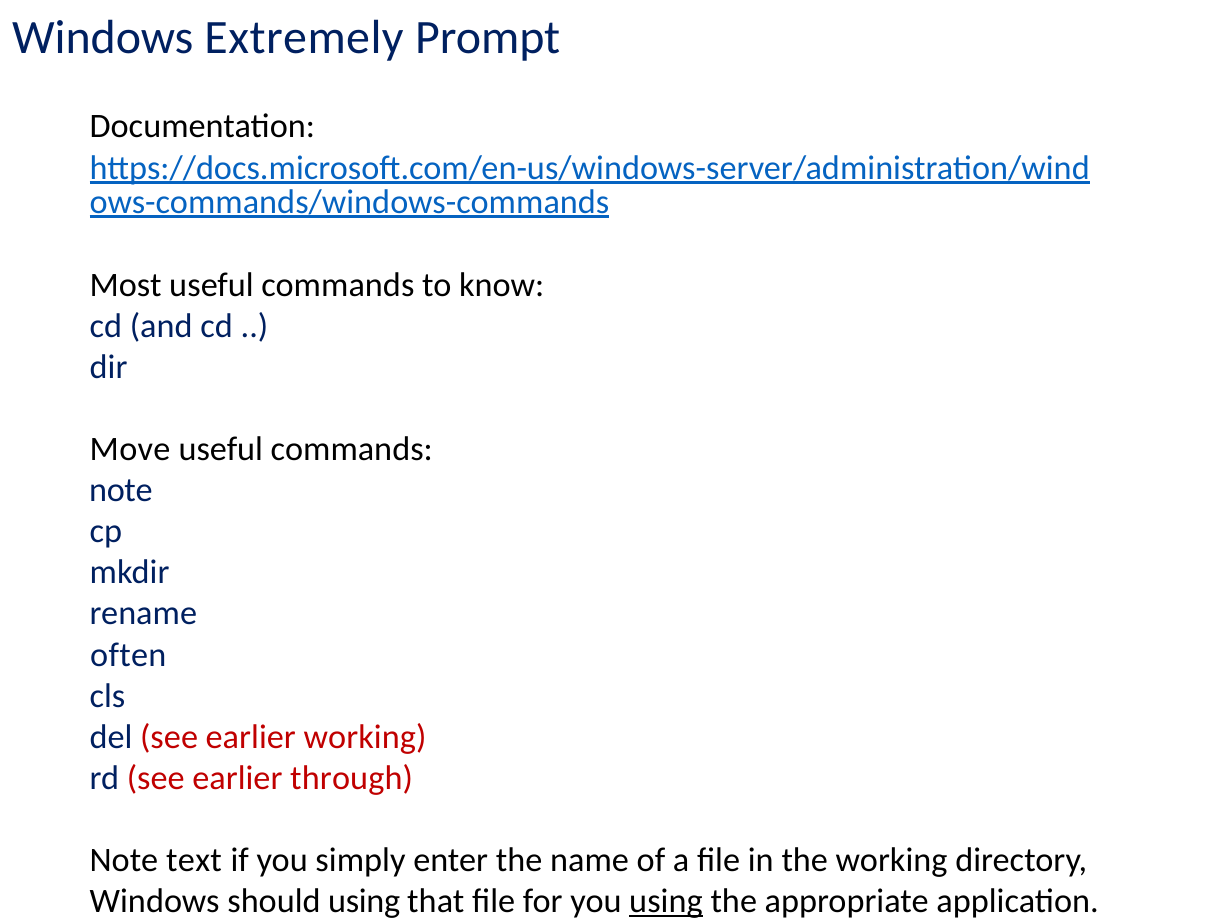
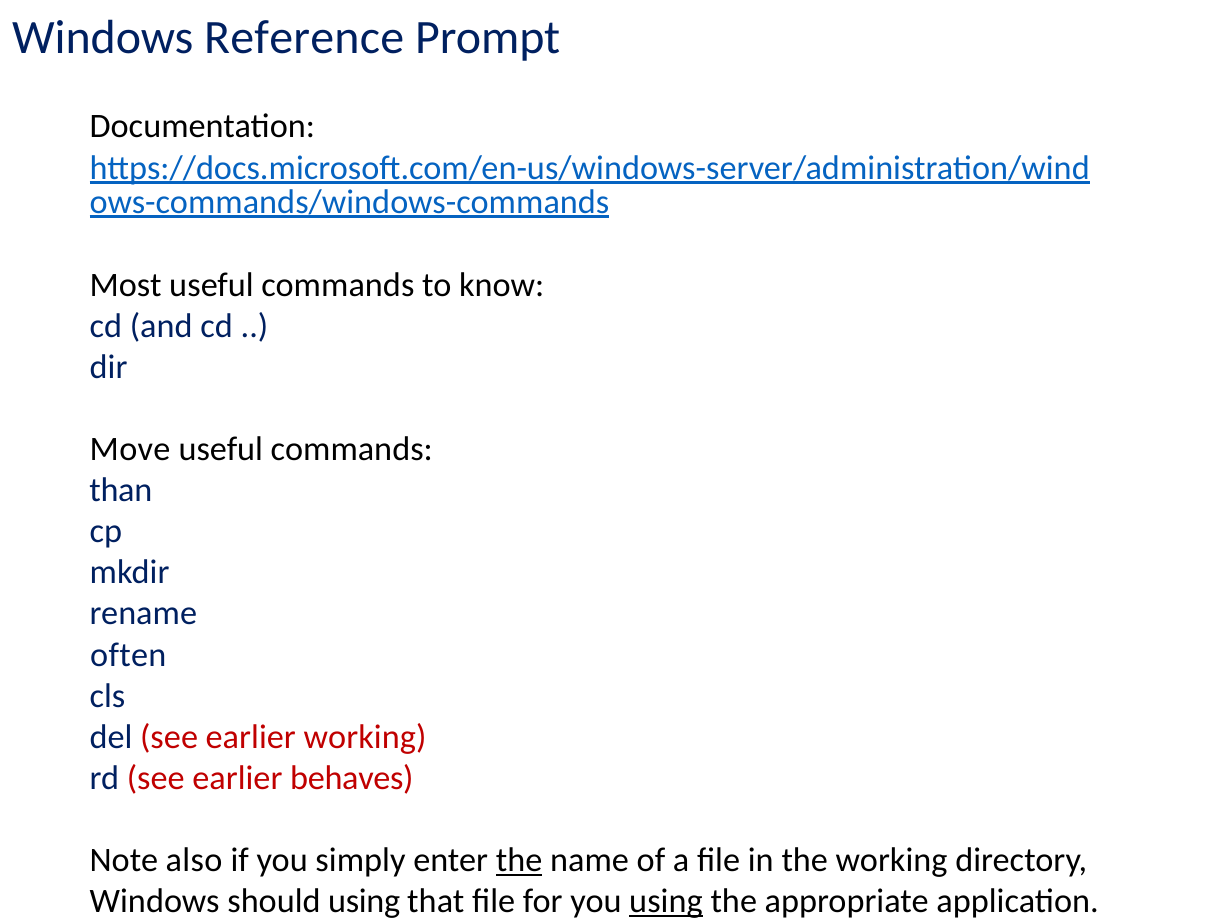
Extremely: Extremely -> Reference (304, 38)
note: note -> than (121, 490)
through: through -> behaves (352, 778)
text: text -> also (194, 860)
the underline: none -> present (519, 860)
